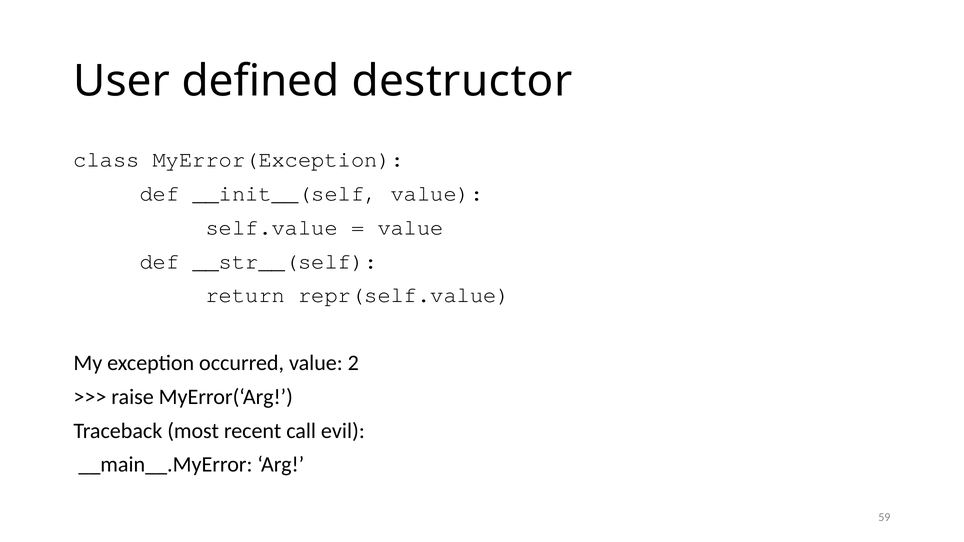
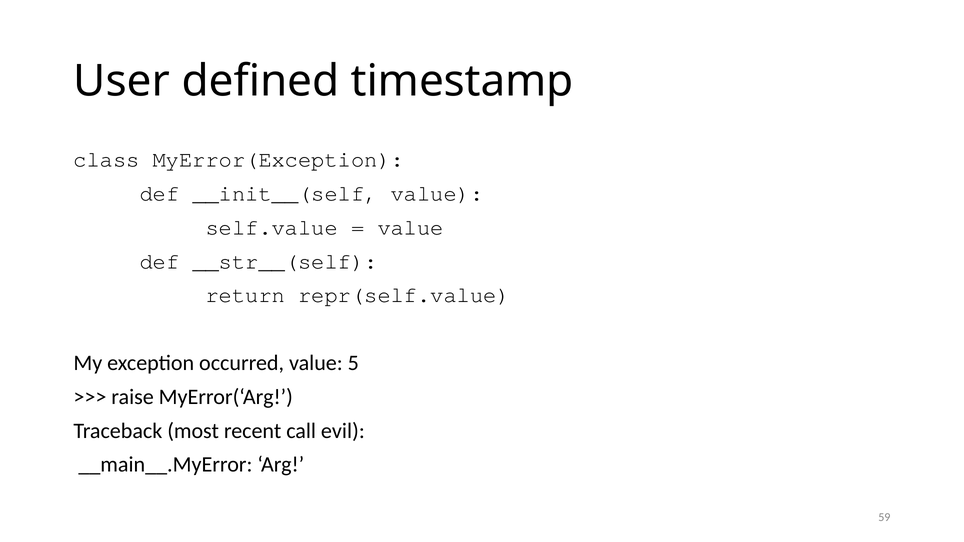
destructor: destructor -> timestamp (462, 81)
2: 2 -> 5 (353, 363)
